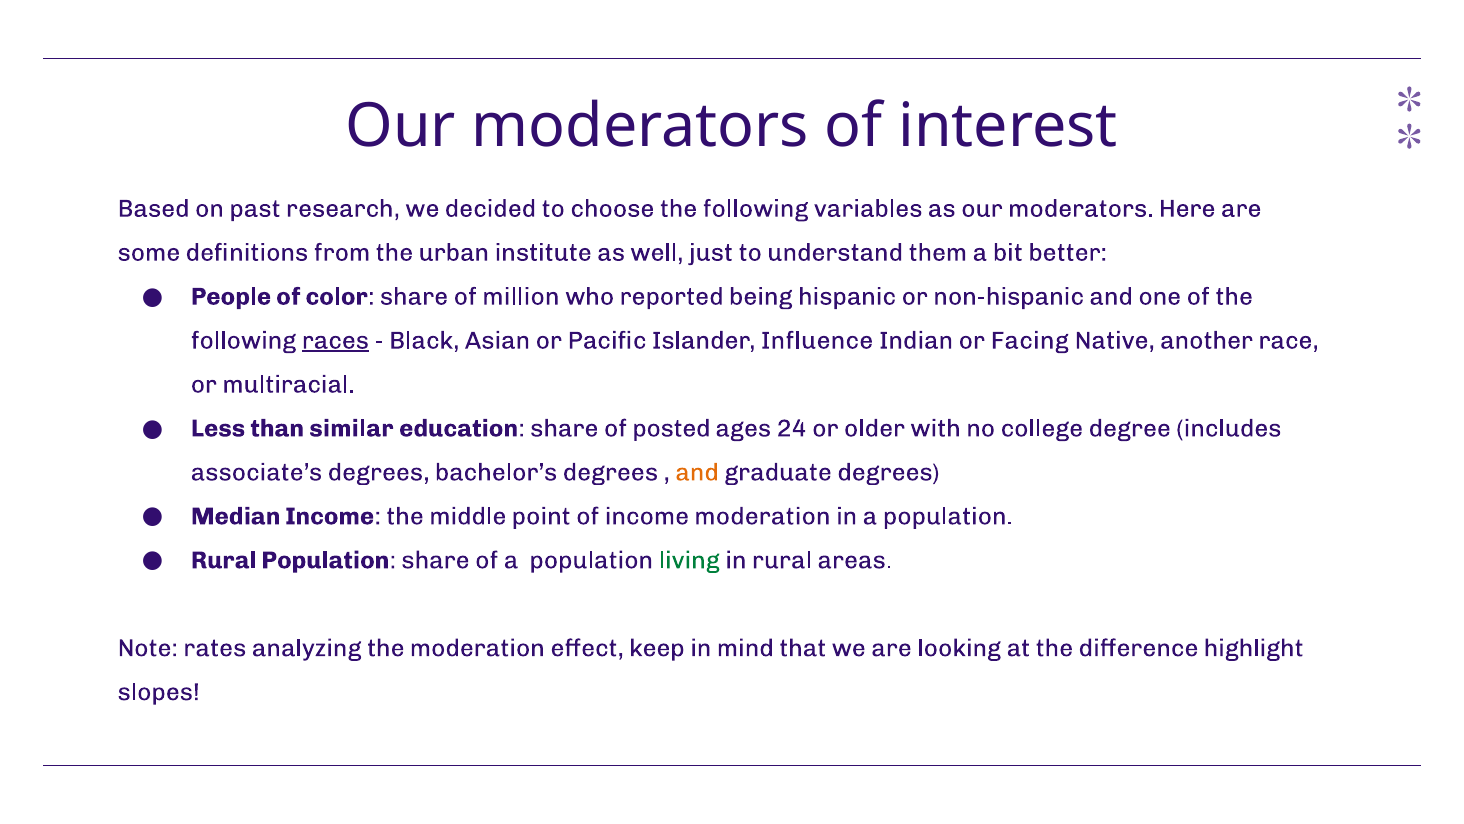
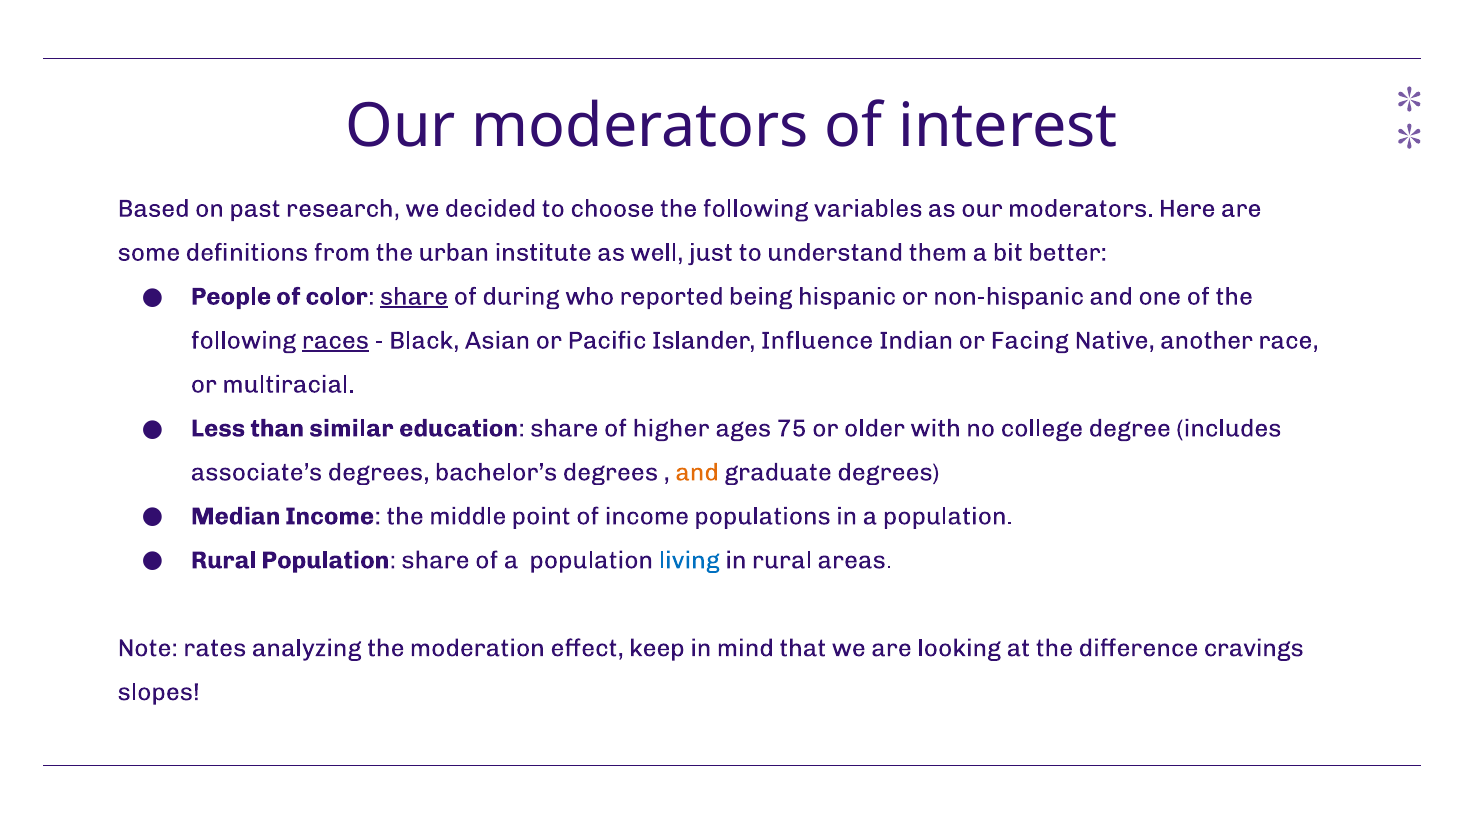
share underline: none -> present (414, 296)
million: million -> during (521, 296)
posted: posted -> higher (671, 428)
24: 24 -> 75 (792, 428)
income moderation: moderation -> populations (763, 516)
living colour: green -> blue (689, 560)
highlight: highlight -> cravings (1254, 648)
